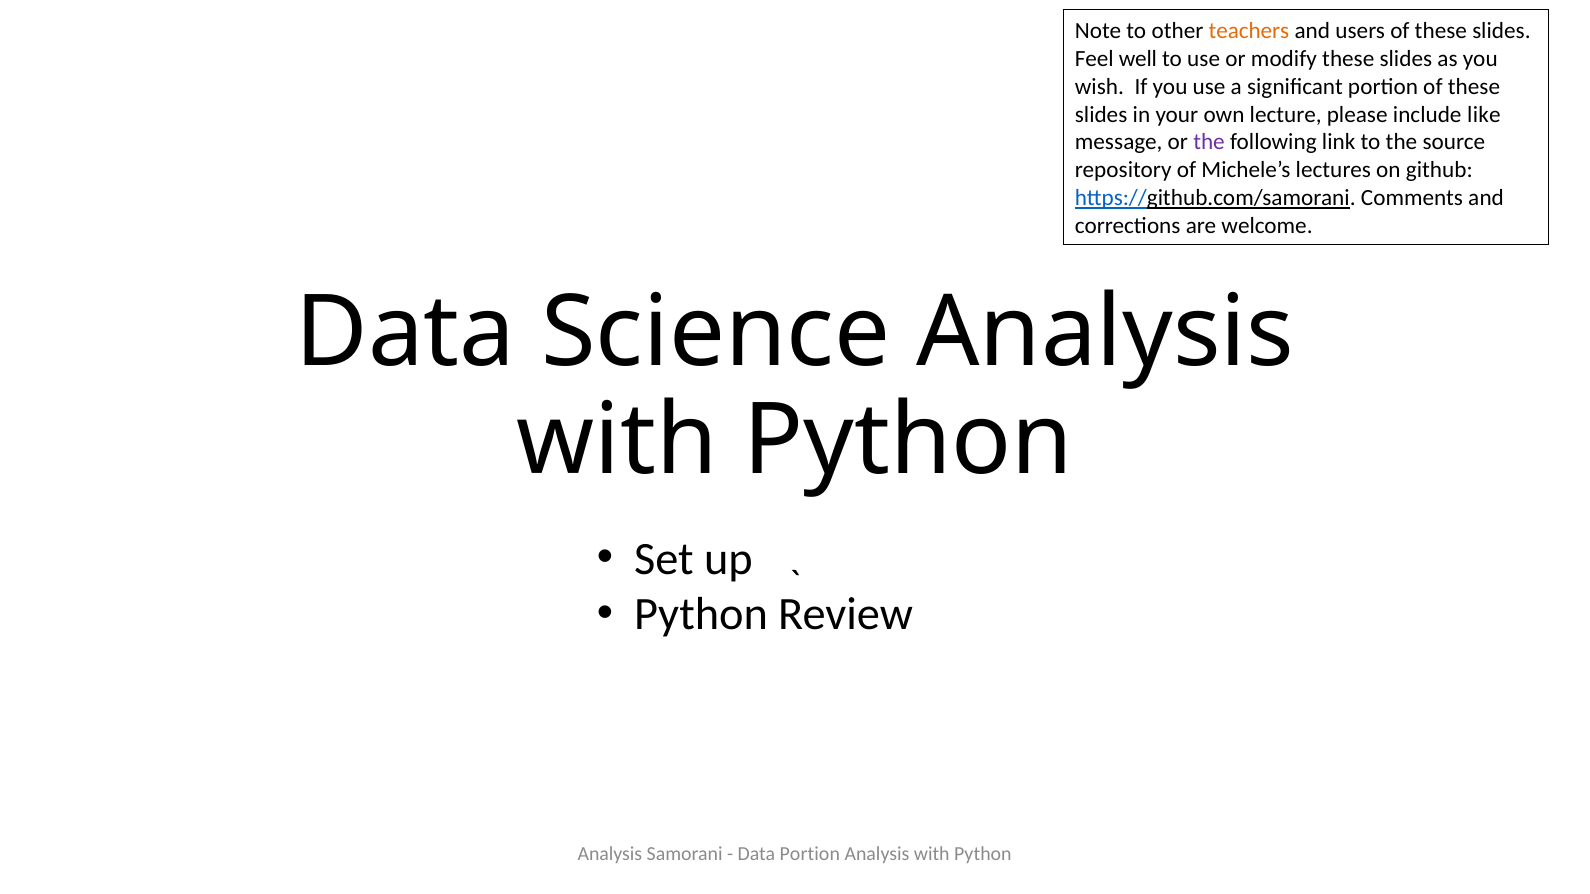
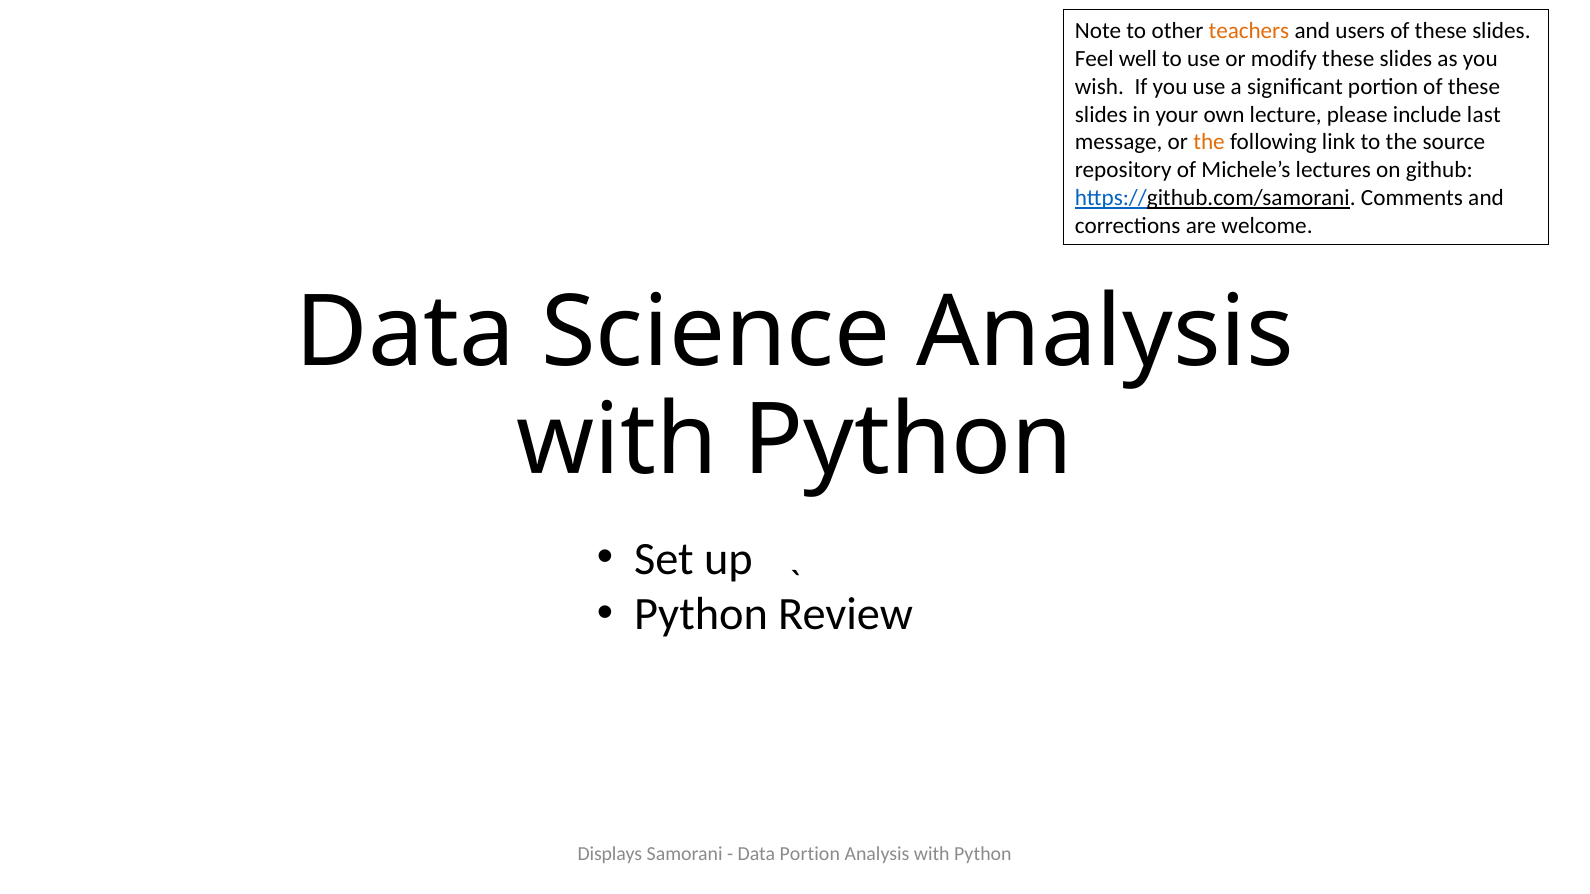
like: like -> last (1484, 115)
the colour: purple -> orange (1209, 142)
Analysis: Analysis -> Displays (610, 854)
